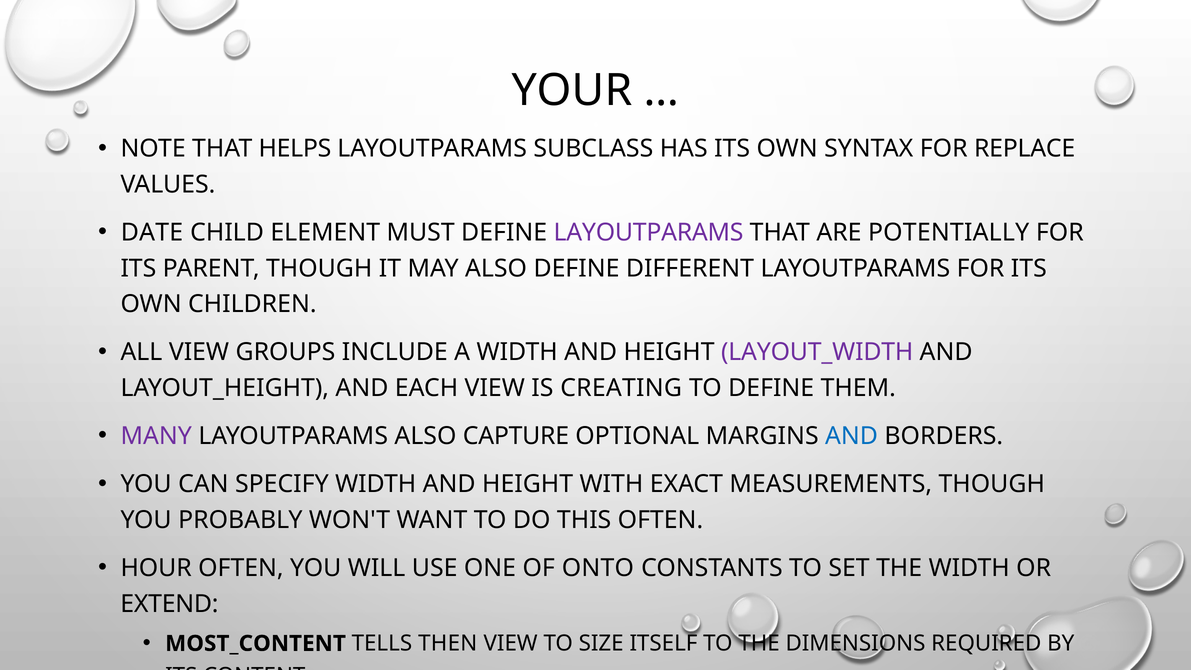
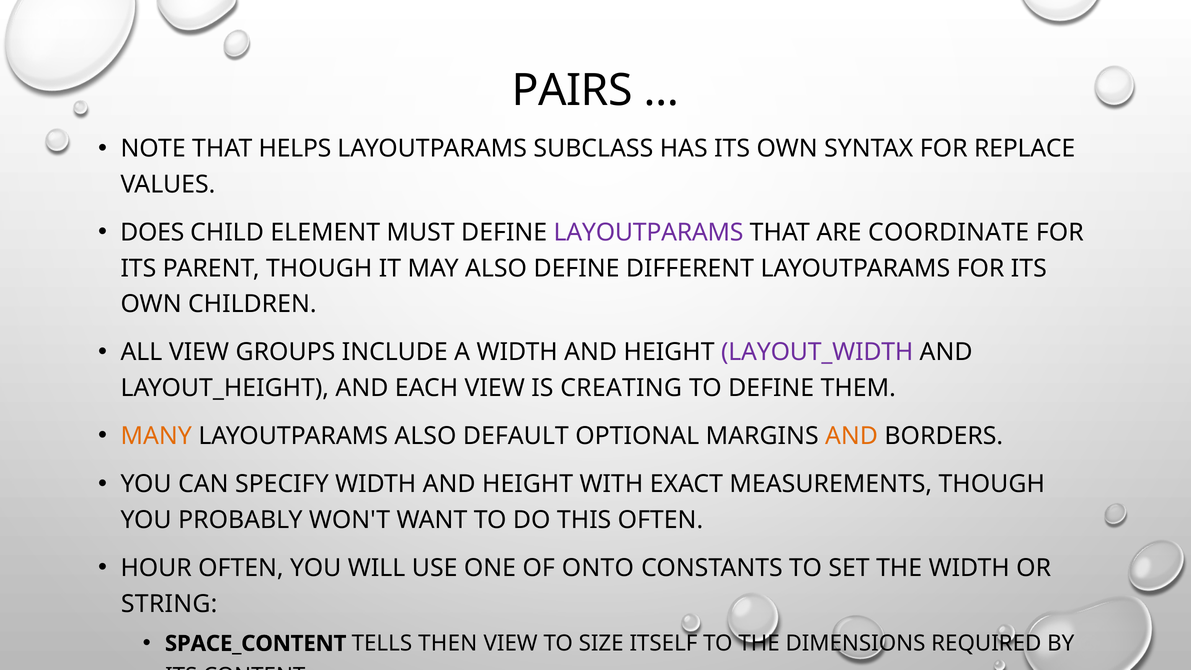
YOUR: YOUR -> PAIRS (572, 91)
DATE: DATE -> DOES (152, 233)
POTENTIALLY: POTENTIALLY -> COORDINATE (949, 233)
MANY colour: purple -> orange (156, 436)
CAPTURE: CAPTURE -> DEFAULT (516, 436)
AND colour: blue -> orange (852, 436)
EXTEND: EXTEND -> STRING (169, 604)
MOST_CONTENT: MOST_CONTENT -> SPACE_CONTENT (256, 643)
